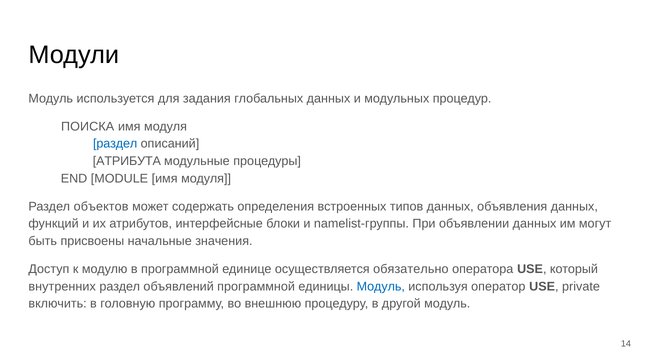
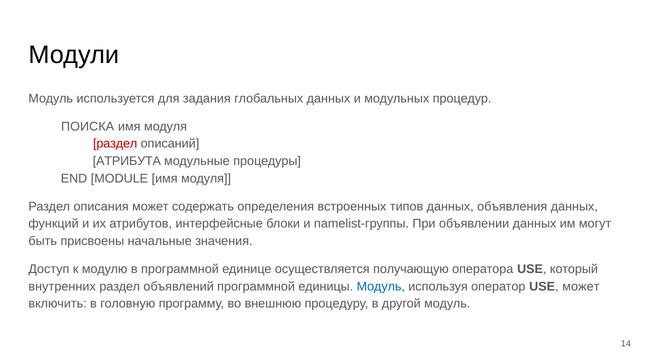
раздел colour: blue -> red (115, 144)
объектов: объектов -> описания (101, 207)
обязательно: обязательно -> получающую (411, 269)
USE private: private -> может (581, 287)
